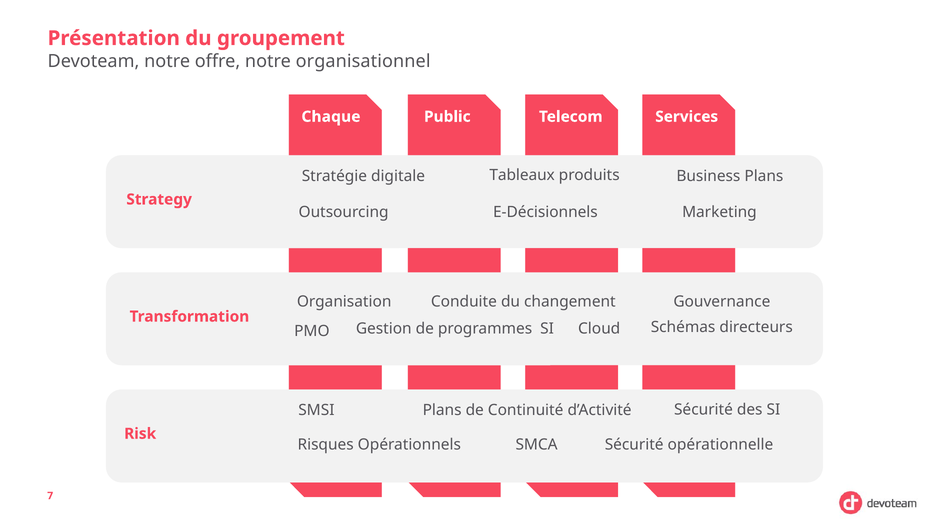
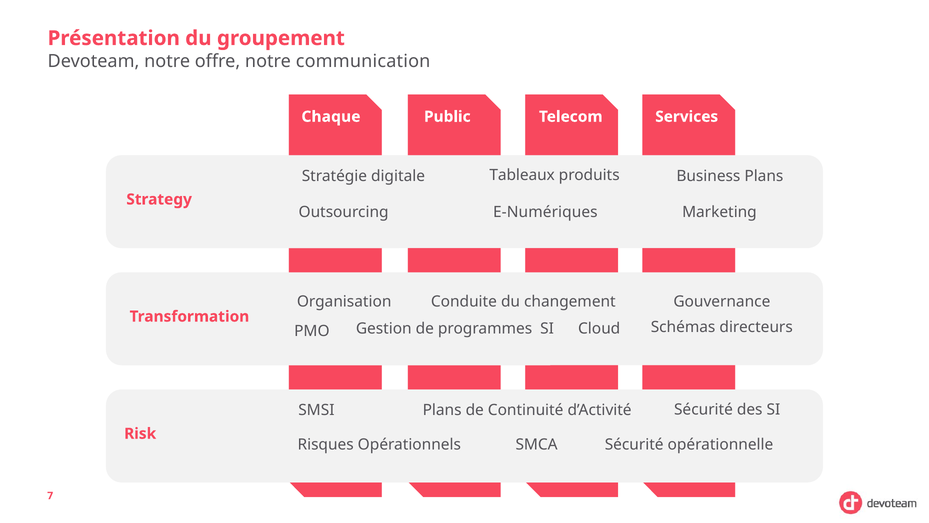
organisationnel: organisationnel -> communication (363, 61)
E-Décisionnels: E-Décisionnels -> E-Numériques (545, 212)
